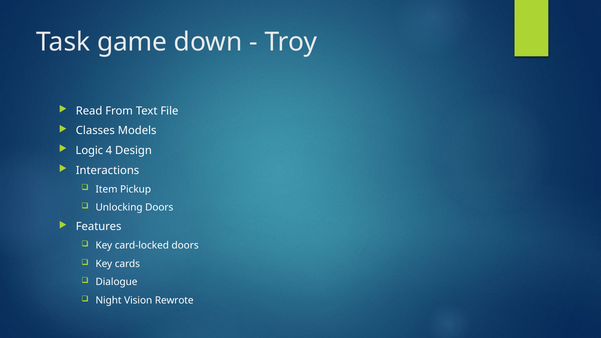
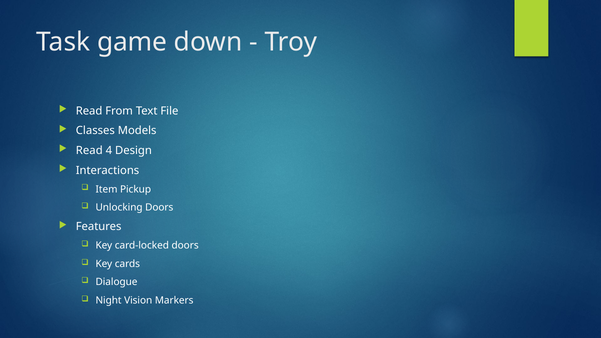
Logic: Logic -> Read (89, 151)
Rewrote: Rewrote -> Markers (174, 300)
